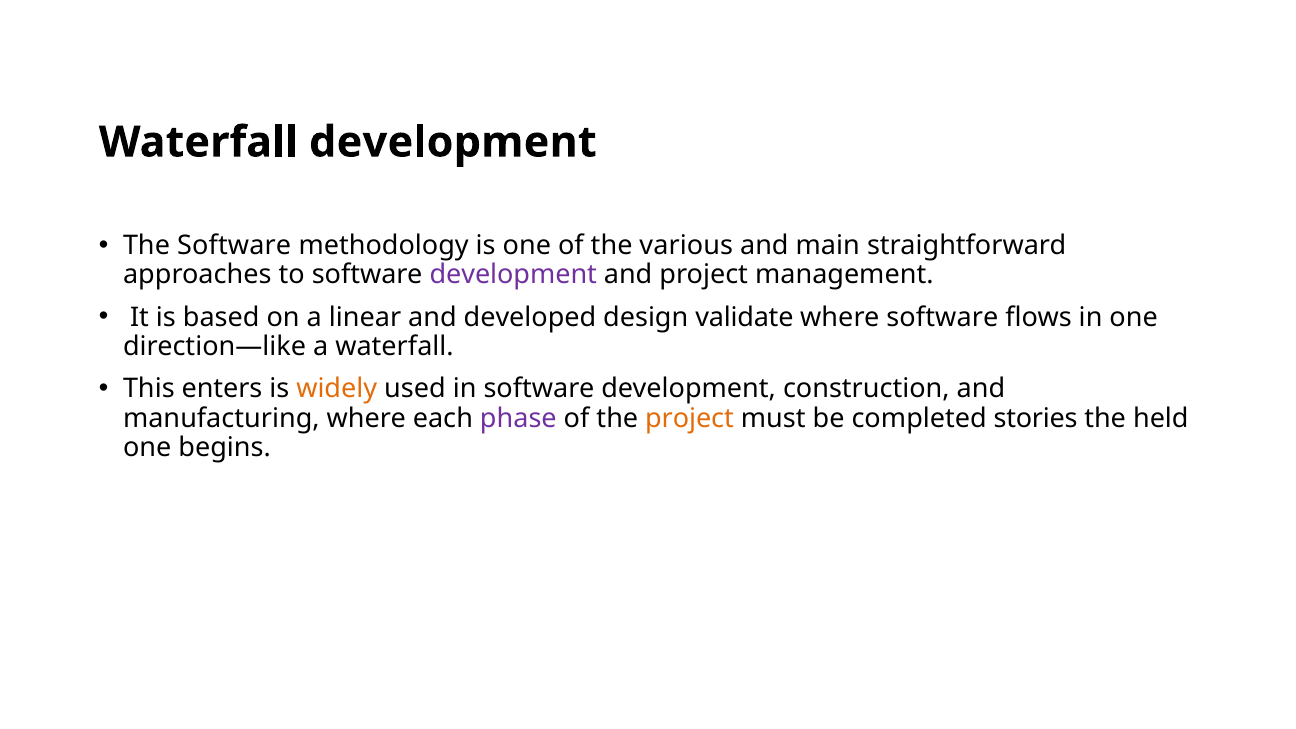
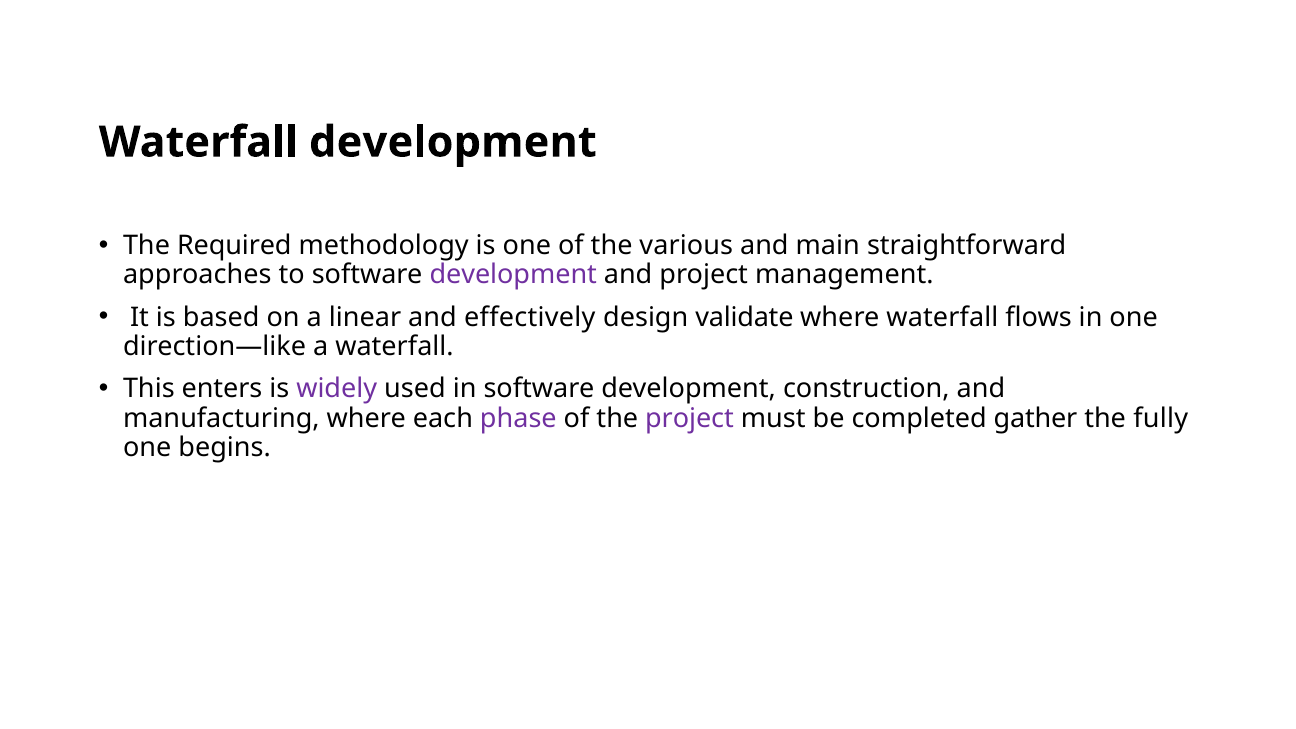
The Software: Software -> Required (234, 245)
developed: developed -> effectively (530, 317)
where software: software -> waterfall (942, 317)
widely colour: orange -> purple (337, 389)
project colour: orange -> purple (690, 418)
stories: stories -> gather (1036, 418)
held: held -> fully (1161, 418)
